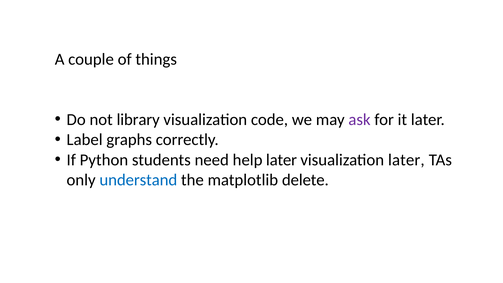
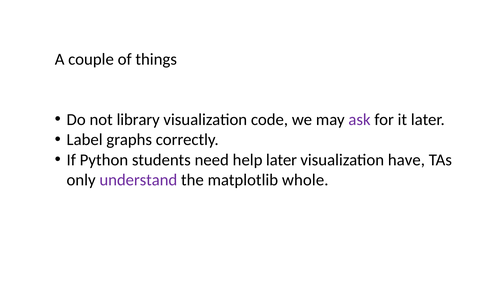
visualization later: later -> have (406, 160)
understand colour: blue -> purple (138, 180)
delete: delete -> whole (305, 180)
